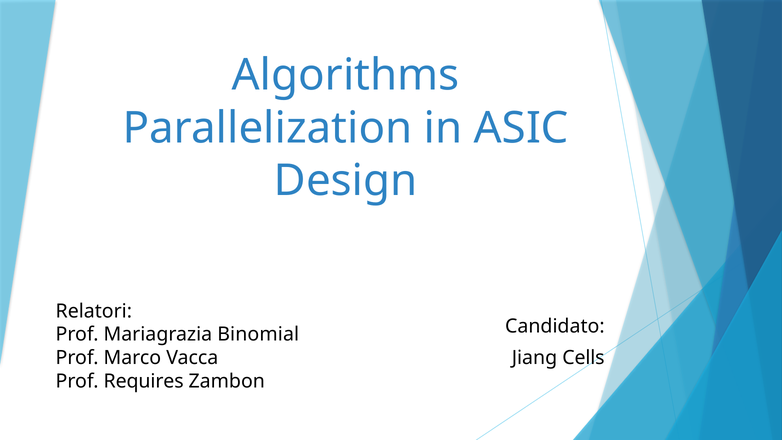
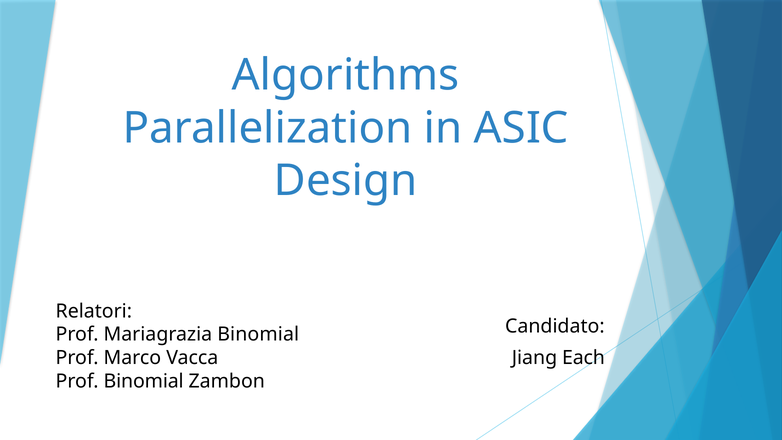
Cells: Cells -> Each (583, 358)
Prof Requires: Requires -> Binomial (144, 381)
